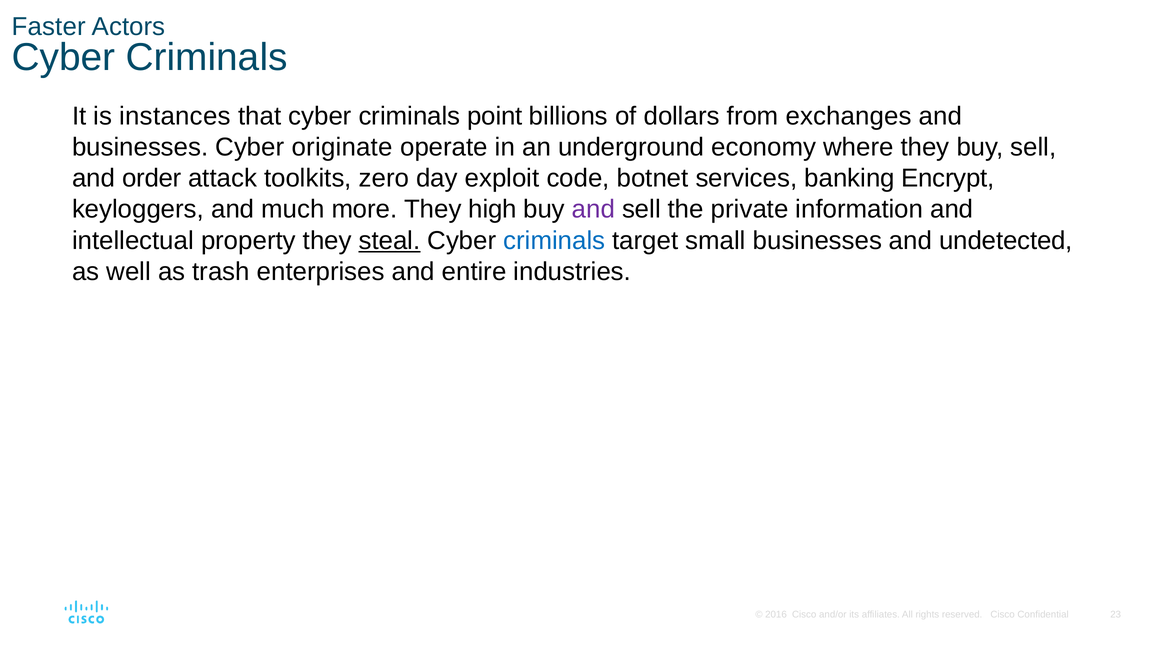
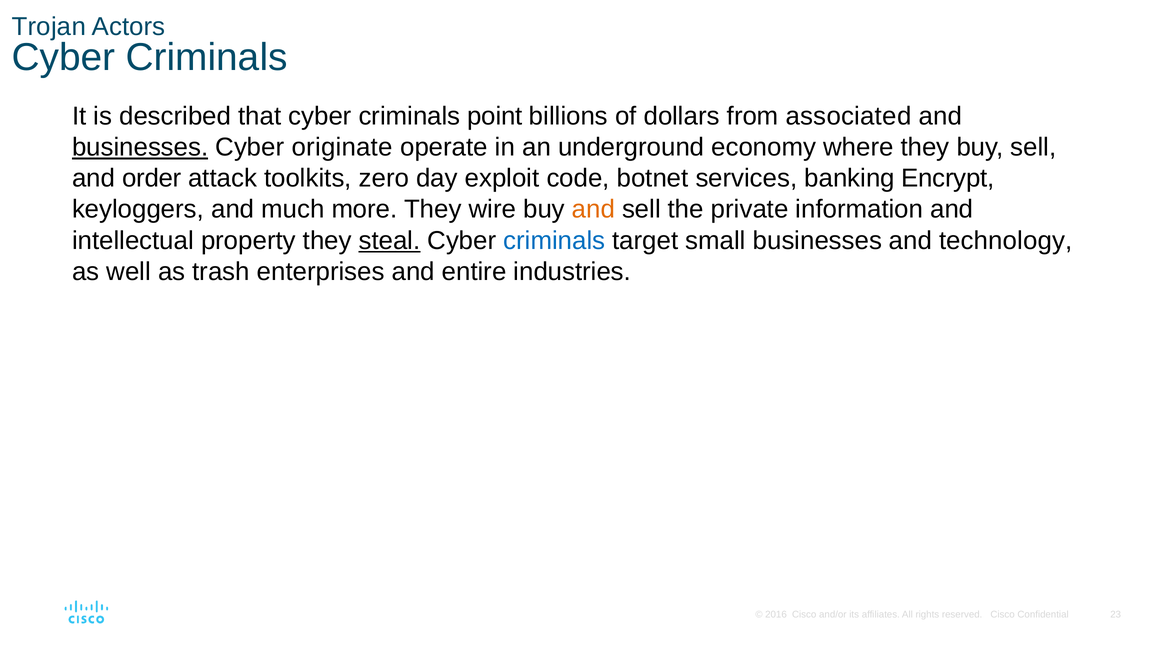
Faster: Faster -> Trojan (49, 27)
instances: instances -> described (175, 116)
exchanges: exchanges -> associated (849, 116)
businesses underline: none -> present (140, 147)
high: high -> wire (492, 210)
and colour: purple -> orange (593, 210)
undetected: undetected -> technology (1006, 241)
